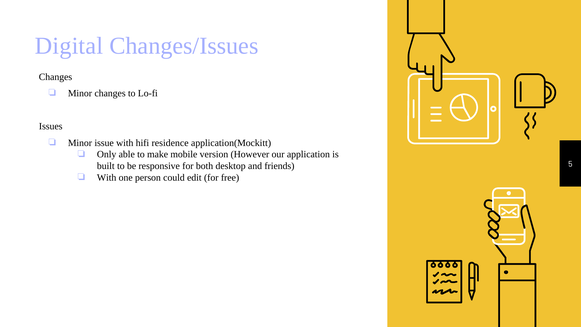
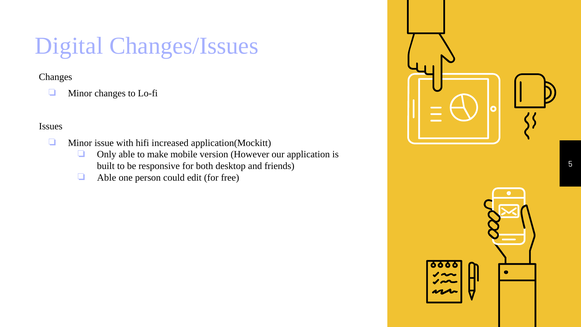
residence: residence -> increased (170, 143)
With: With -> Able (107, 178)
